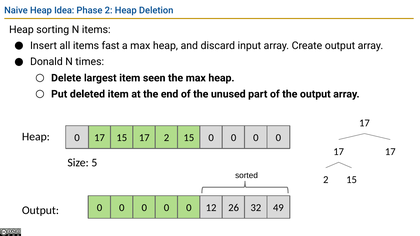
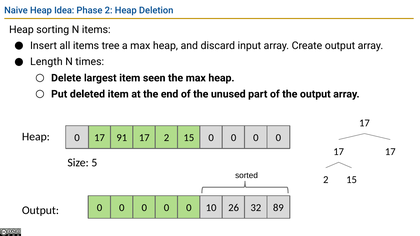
fast: fast -> tree (111, 46)
Donald: Donald -> Length (46, 62)
17 15: 15 -> 91 (122, 138)
12: 12 -> 10 (211, 208)
49: 49 -> 89 (278, 208)
